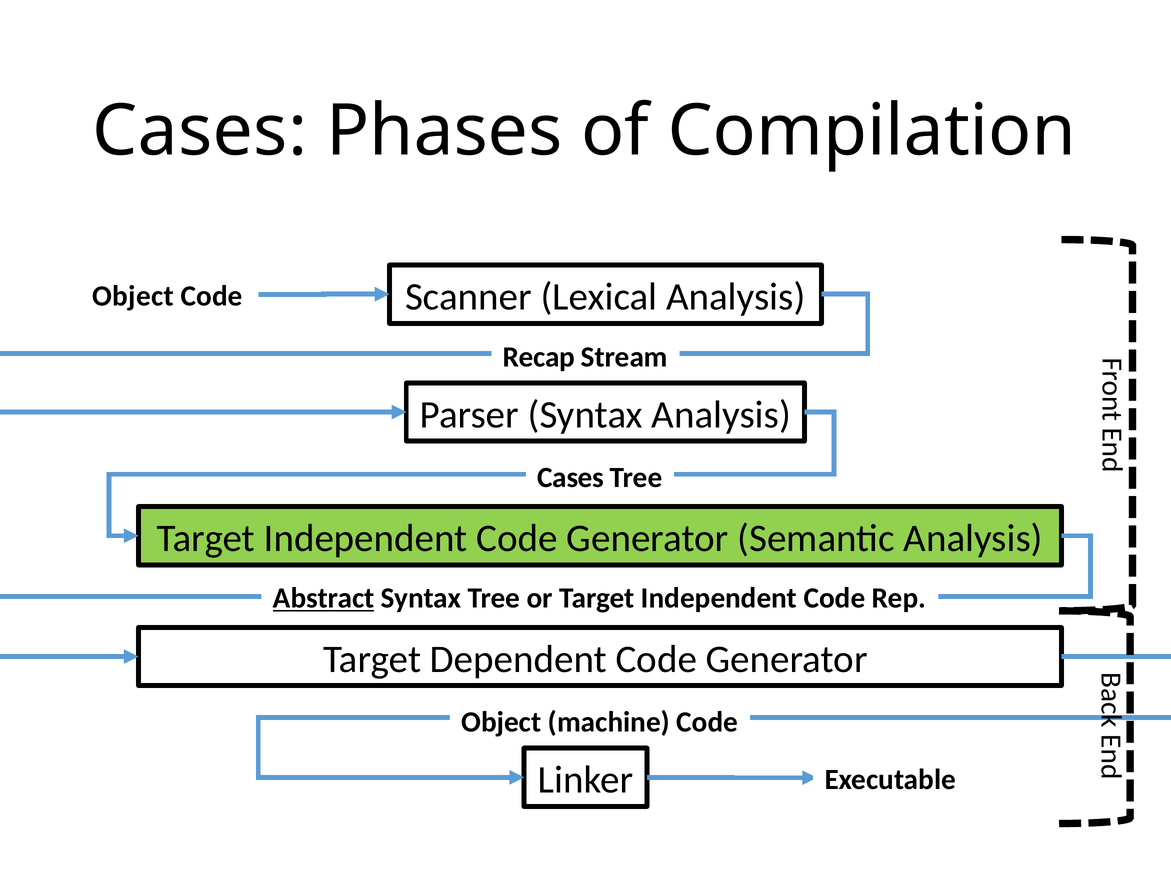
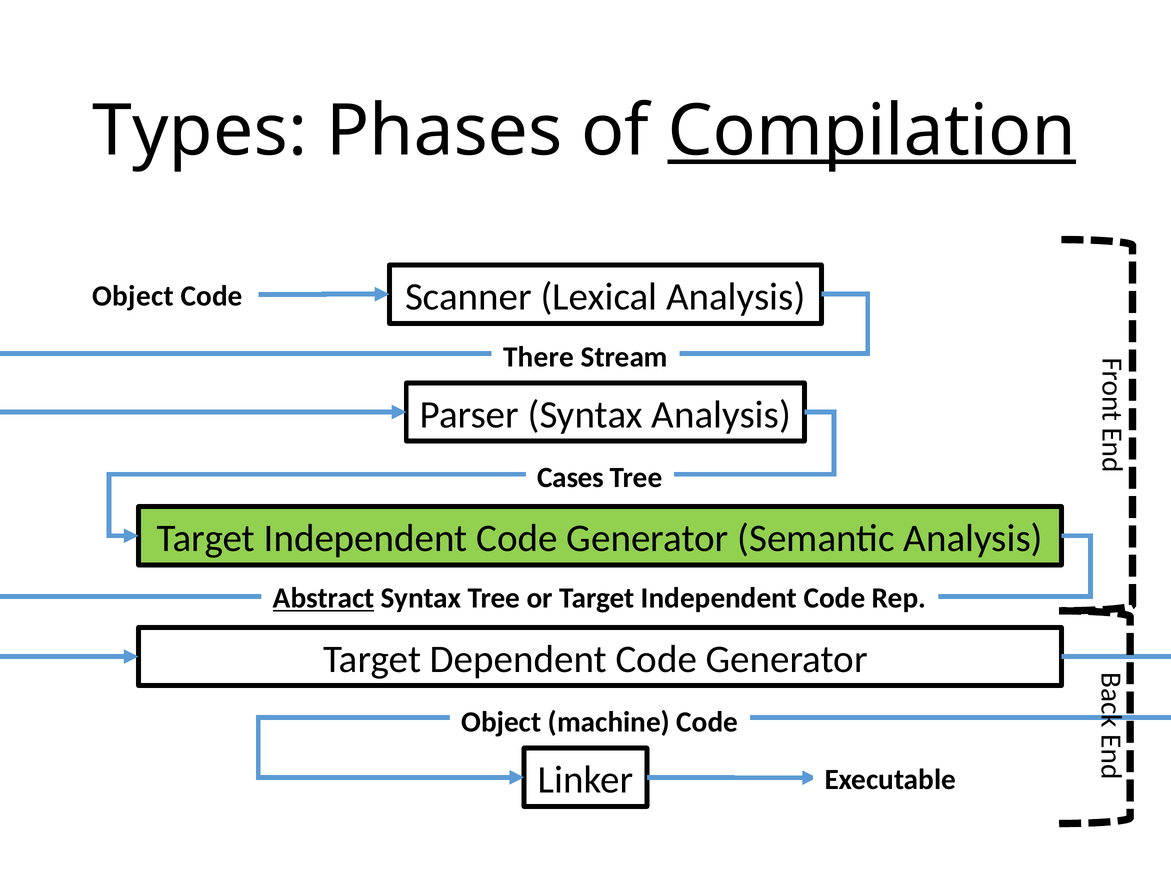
Cases: Cases -> Types (200, 131)
Compilation underline: none -> present (872, 131)
Recap: Recap -> There (539, 357)
